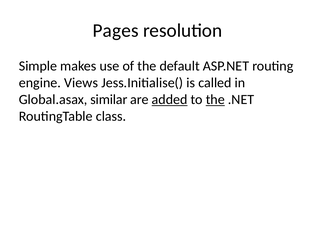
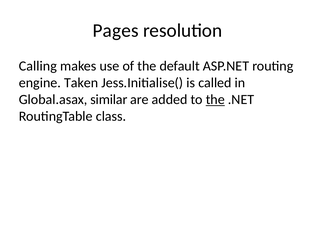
Simple: Simple -> Calling (38, 66)
Views: Views -> Taken (81, 83)
added underline: present -> none (170, 100)
